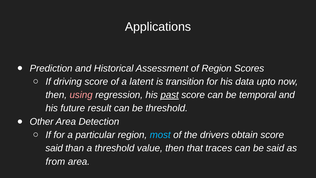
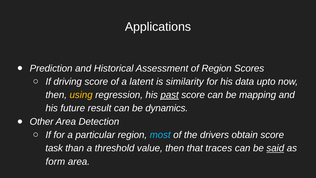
transition: transition -> similarity (185, 82)
using colour: pink -> yellow (81, 95)
temporal: temporal -> mapping (258, 95)
be threshold: threshold -> dynamics (167, 108)
said: said -> task (54, 148)
said underline: none -> present (275, 148)
from: from -> form (55, 161)
